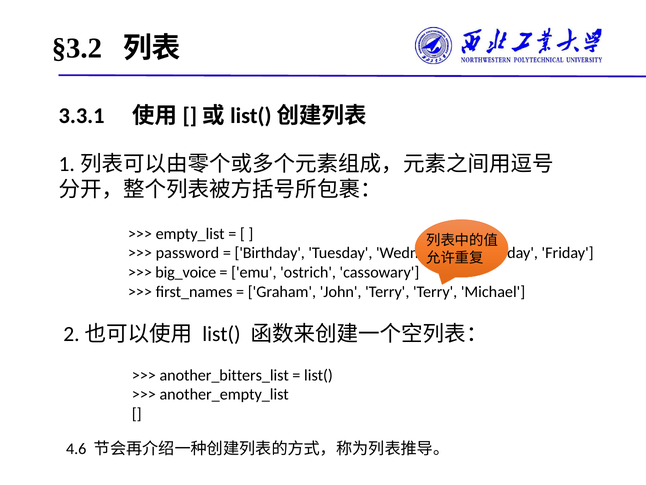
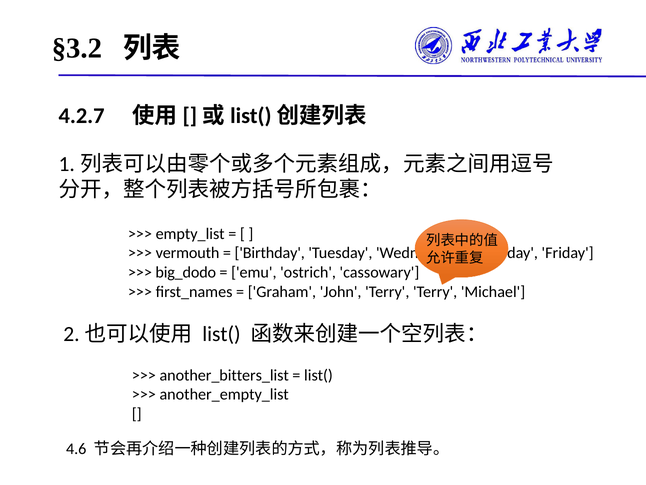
3.3.1: 3.3.1 -> 4.2.7 (82, 116)
password: password -> vermouth (188, 253)
big_voice: big_voice -> big_dodo (186, 272)
